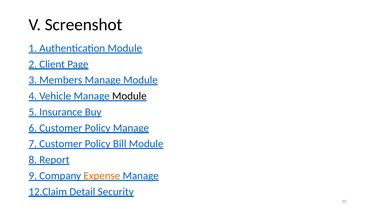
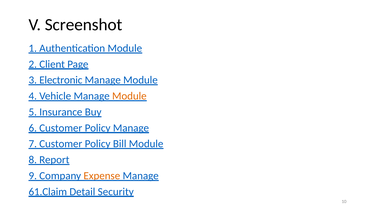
Members: Members -> Electronic (61, 80)
Module colour: black -> orange (129, 96)
12.Claim: 12.Claim -> 61.Claim (48, 192)
